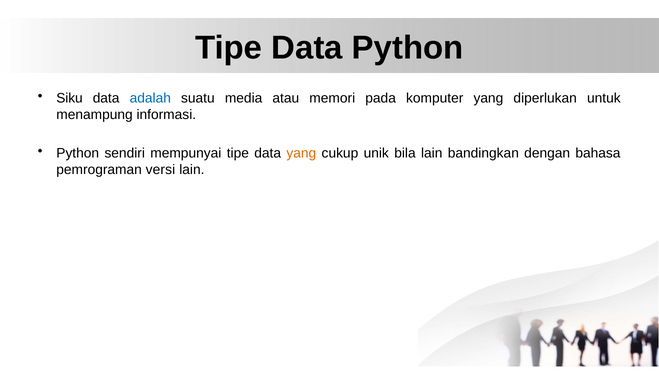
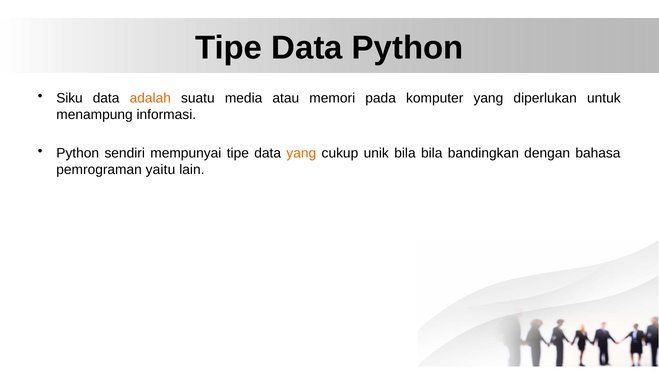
adalah colour: blue -> orange (150, 98)
bila lain: lain -> bila (432, 153)
versi: versi -> yaitu (160, 170)
